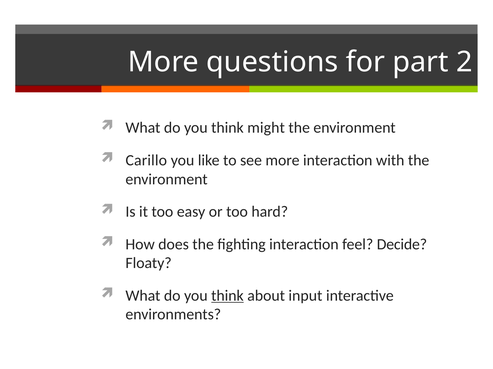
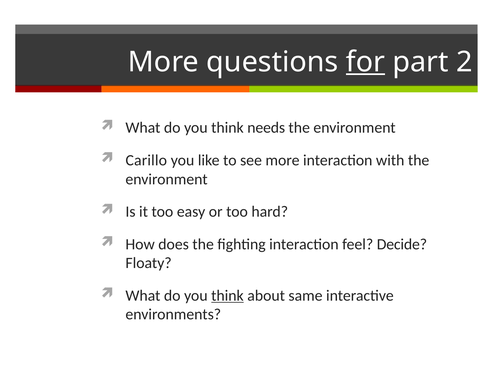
for underline: none -> present (365, 62)
might: might -> needs (266, 128)
input: input -> same (306, 296)
